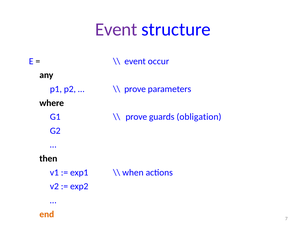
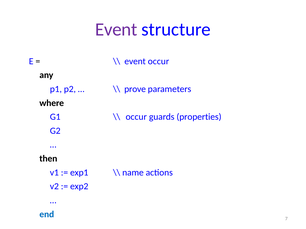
prove: prove -> occur (136, 117)
obligation: obligation -> properties (199, 117)
when: when -> name (133, 173)
end colour: orange -> blue (47, 215)
